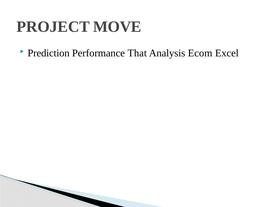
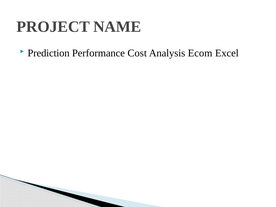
MOVE: MOVE -> NAME (117, 27)
That: That -> Cost (137, 53)
